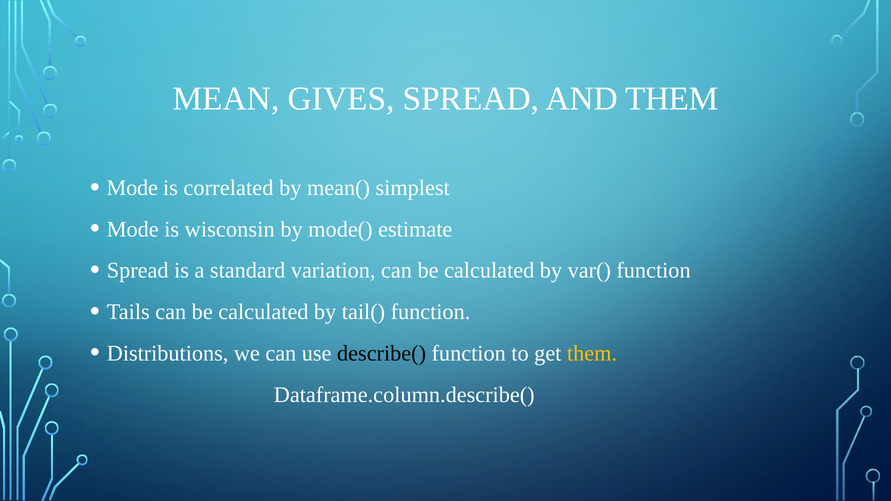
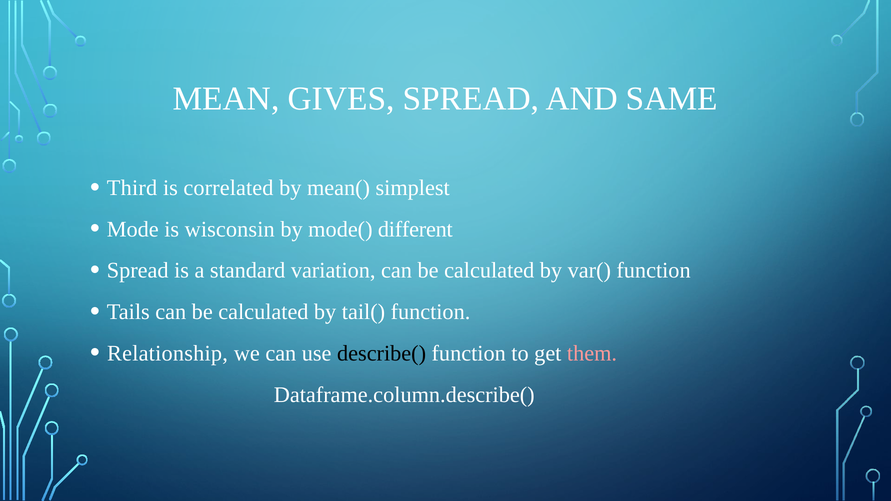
AND THEM: THEM -> SAME (672, 99)
Mode: Mode -> Third (132, 188)
estimate: estimate -> different (415, 229)
Distributions: Distributions -> Relationship (167, 353)
them colour: yellow -> pink (592, 353)
